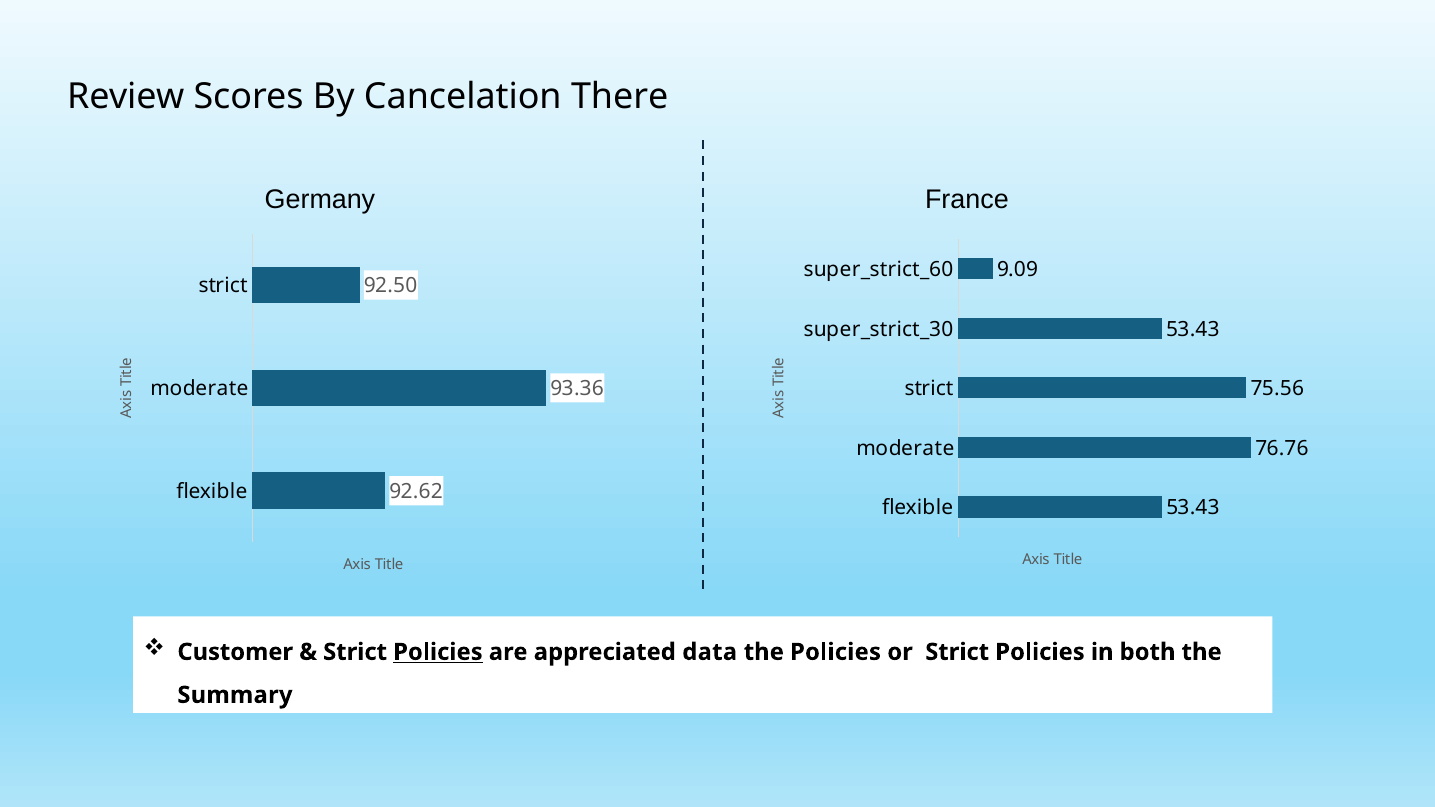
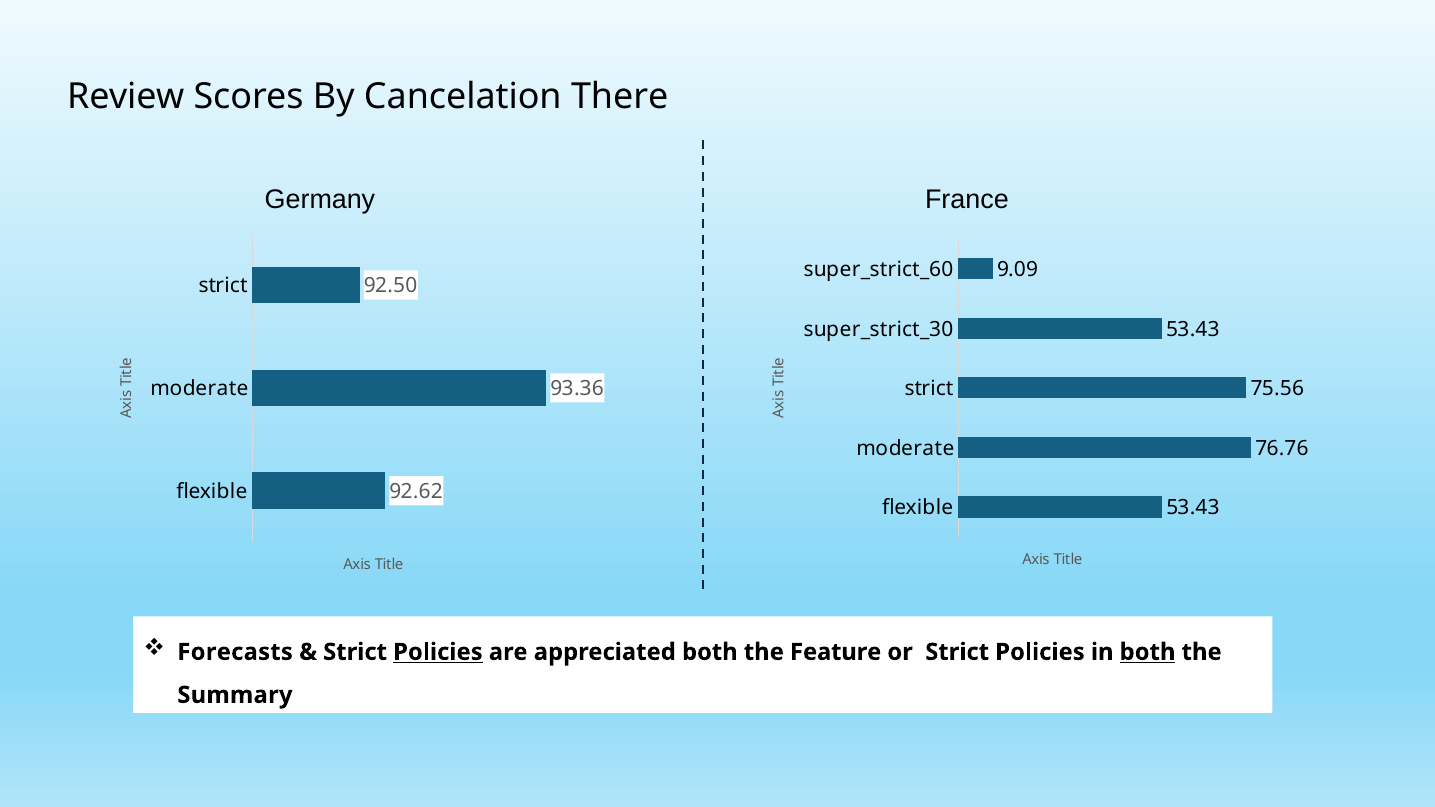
Customer: Customer -> Forecasts (235, 652)
appreciated data: data -> both (710, 652)
the Policies: Policies -> Feature (836, 652)
both underline: none -> present (1148, 652)
